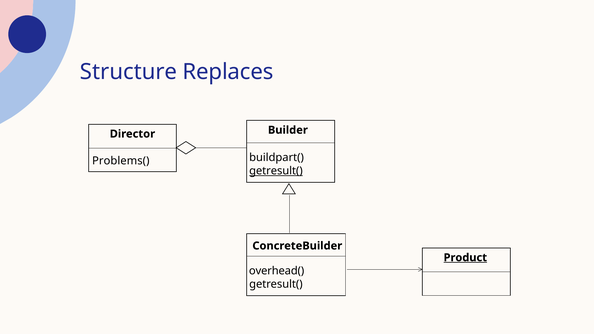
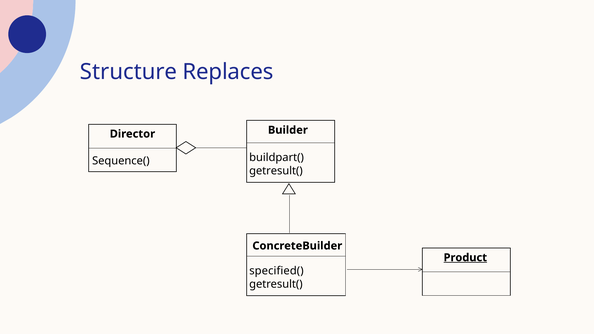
Problems(: Problems( -> Sequence( (121, 161)
getresult( underline: present -> none (276, 171)
overhead(: overhead( -> specified( (276, 271)
